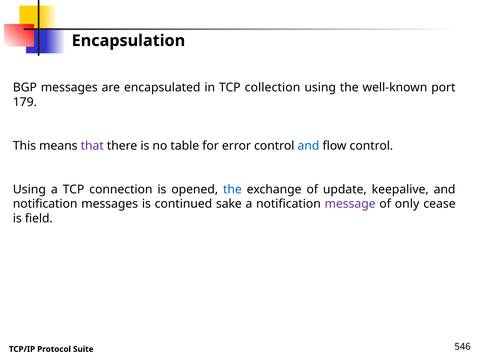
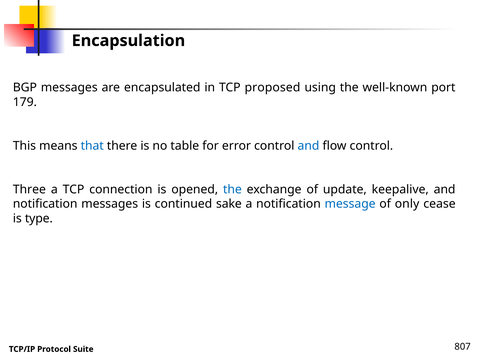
collection: collection -> proposed (272, 88)
that colour: purple -> blue (92, 146)
Using: Using -> Three (29, 190)
message colour: purple -> blue (350, 204)
field: field -> type (39, 219)
546: 546 -> 807 (463, 347)
